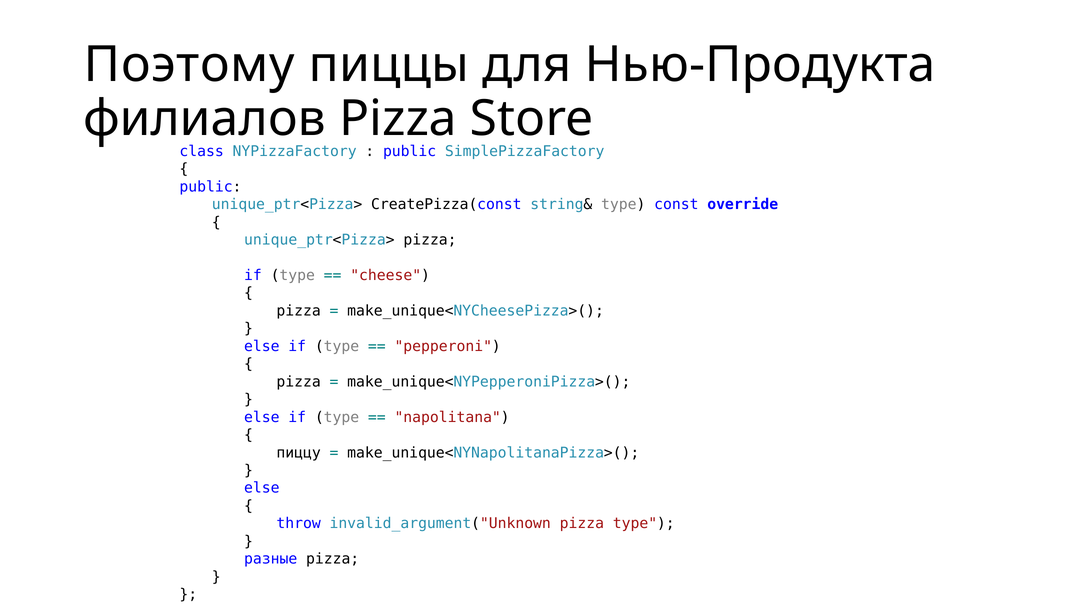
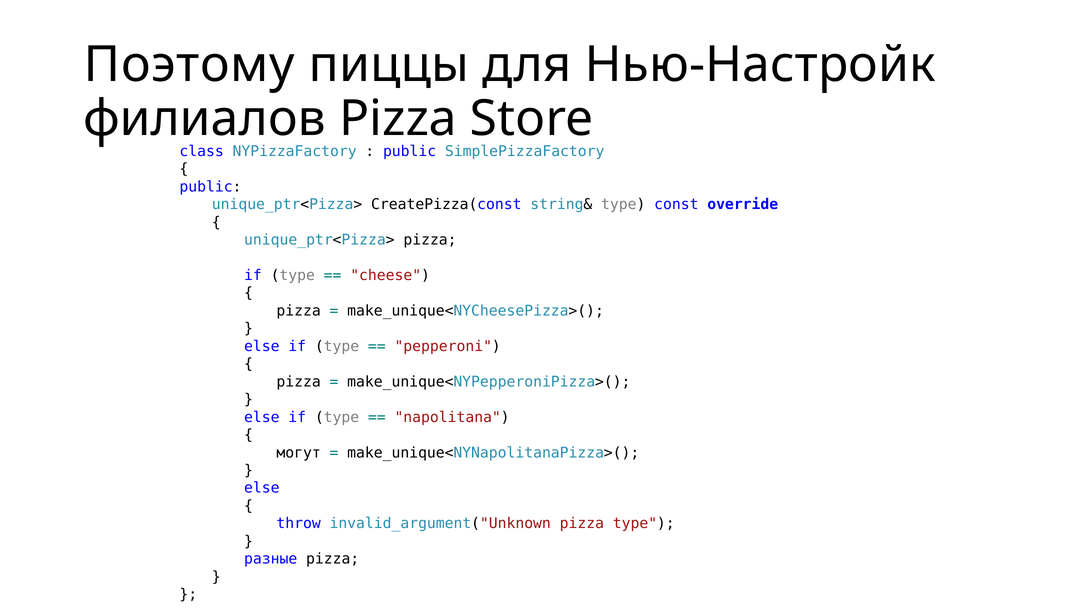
Нью-Продукта: Нью-Продукта -> Нью-Настройк (760, 64)
пиццу: пиццу -> могут (299, 452)
